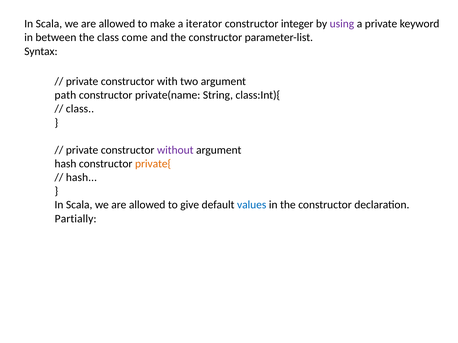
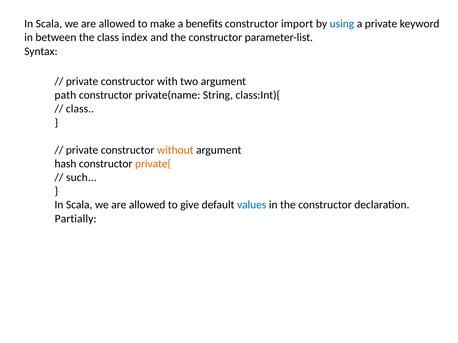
iterator: iterator -> benefits (204, 24)
integer: integer -> import (297, 24)
using colour: purple -> blue (342, 24)
come: come -> index (135, 38)
without colour: purple -> orange (175, 150)
hash: hash -> such (81, 178)
